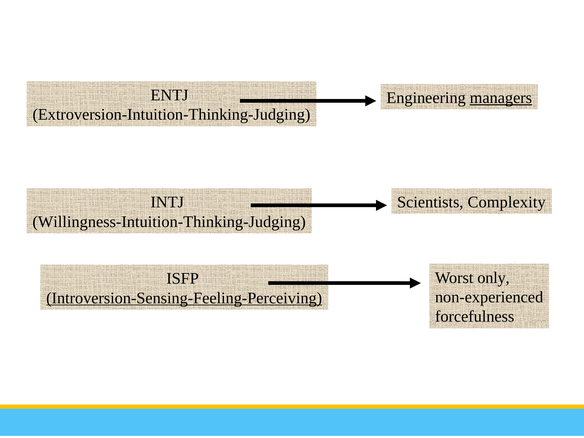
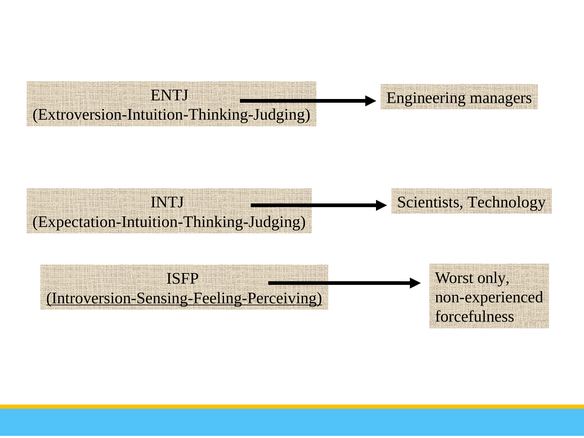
managers underline: present -> none (501, 98)
Complexity: Complexity -> Technology (507, 202)
Willingness-Intuition-Thinking-Judging: Willingness-Intuition-Thinking-Judging -> Expectation-Intuition-Thinking-Judging (169, 222)
